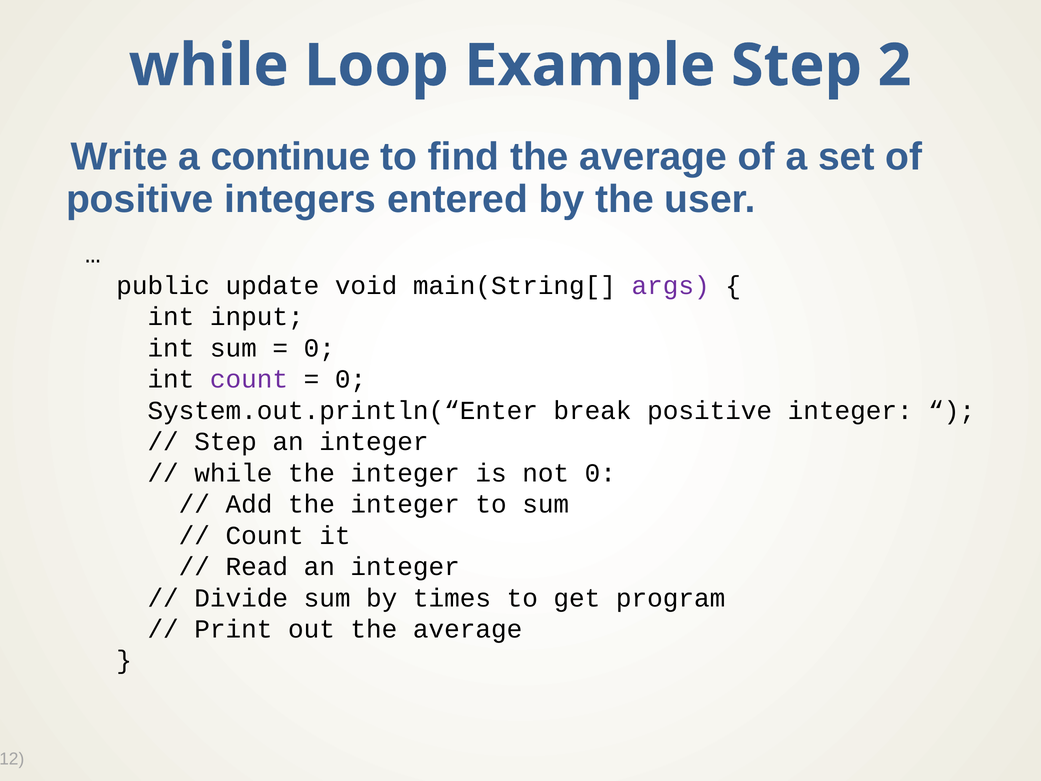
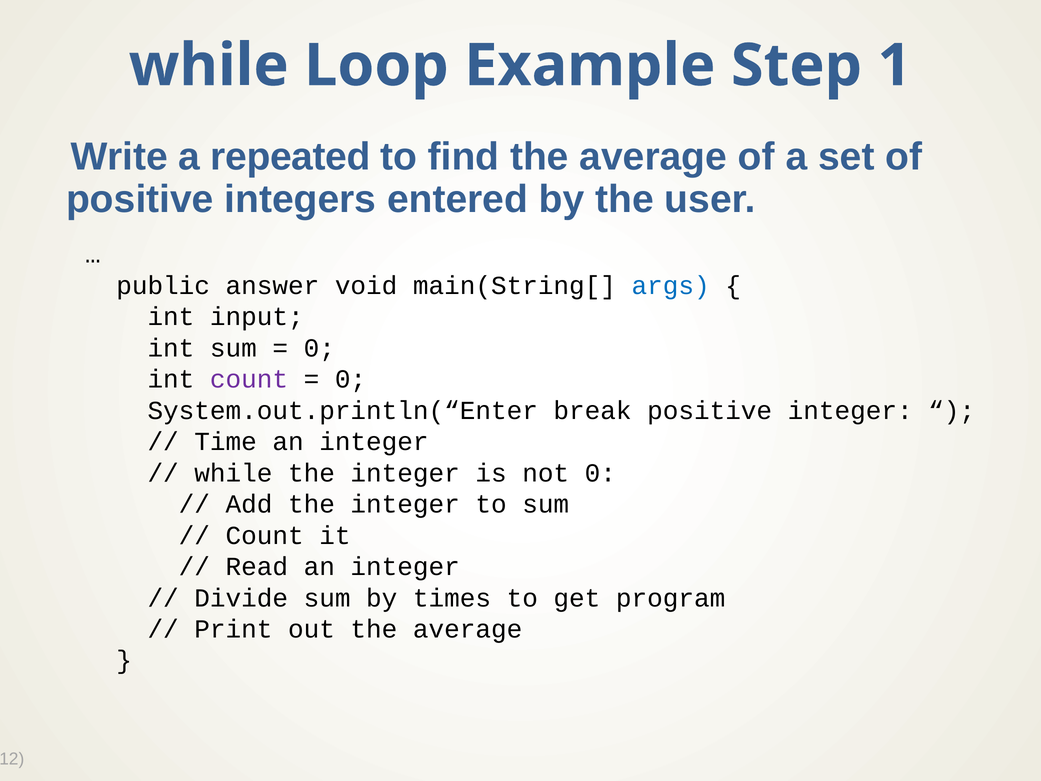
2: 2 -> 1 (894, 66)
continue: continue -> repeated (290, 157)
update: update -> answer (272, 285)
args colour: purple -> blue (671, 285)
Step: Step -> Time (226, 442)
